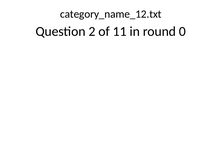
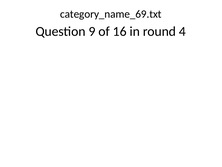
category_name_12.txt: category_name_12.txt -> category_name_69.txt (111, 14)
2: 2 -> 9 (92, 31)
11: 11 -> 16 (120, 31)
0: 0 -> 4 (182, 31)
